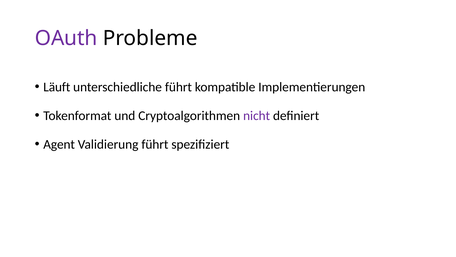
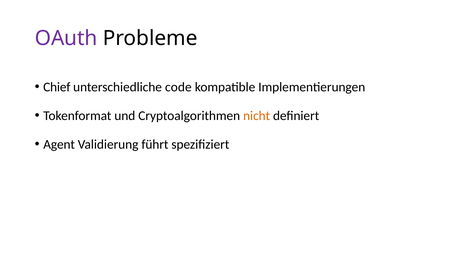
Läuft: Läuft -> Chief (57, 87)
unterschiedliche führt: führt -> code (178, 87)
nicht colour: purple -> orange (257, 116)
